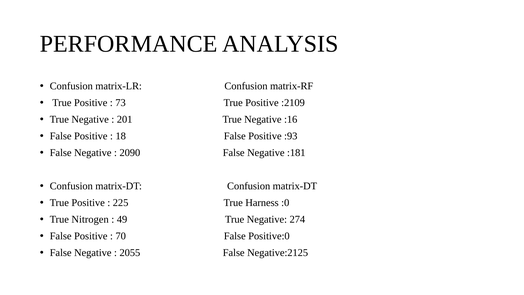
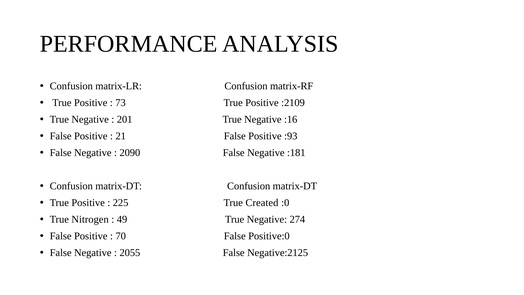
18: 18 -> 21 (121, 136)
Harness: Harness -> Created (262, 203)
